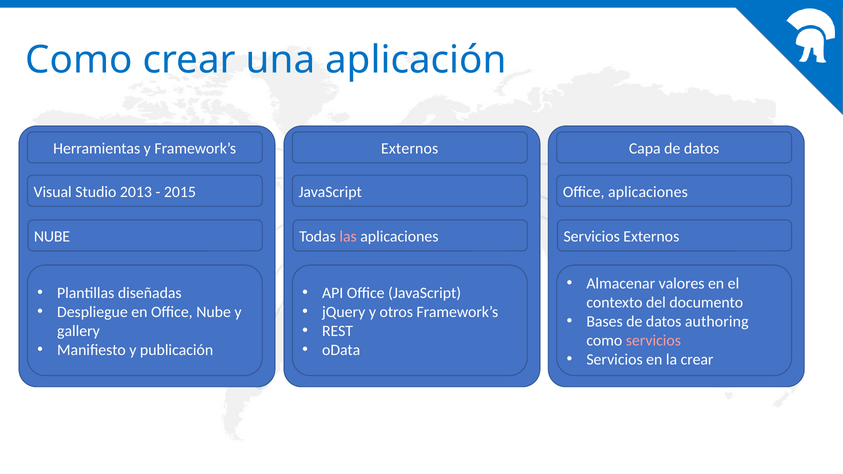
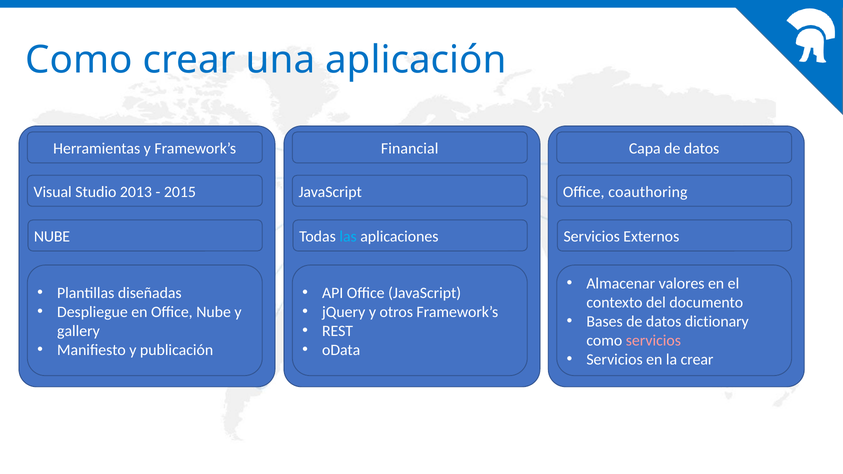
Externos: Externos -> Financial (410, 149)
Office aplicaciones: aplicaciones -> coauthoring (648, 192)
las colour: pink -> light blue (348, 237)
authoring: authoring -> dictionary (717, 322)
